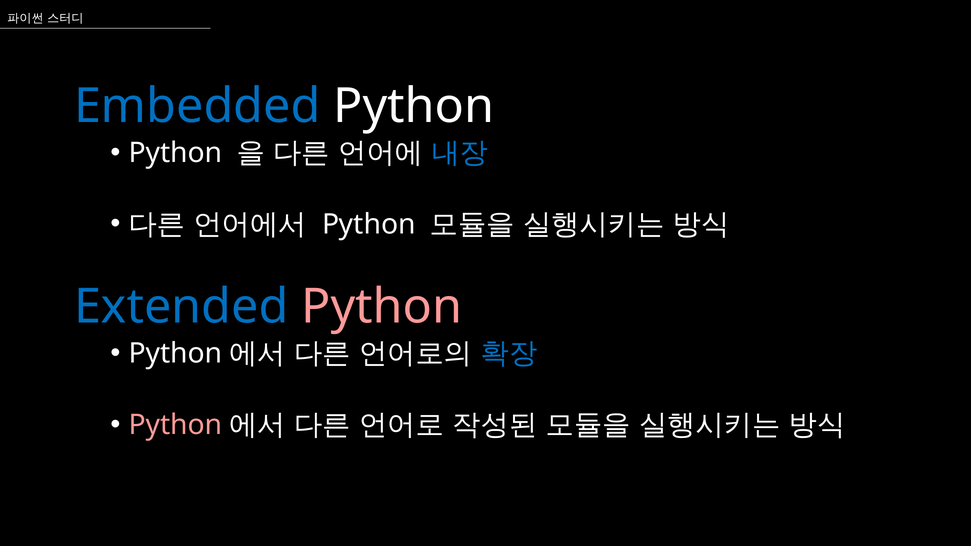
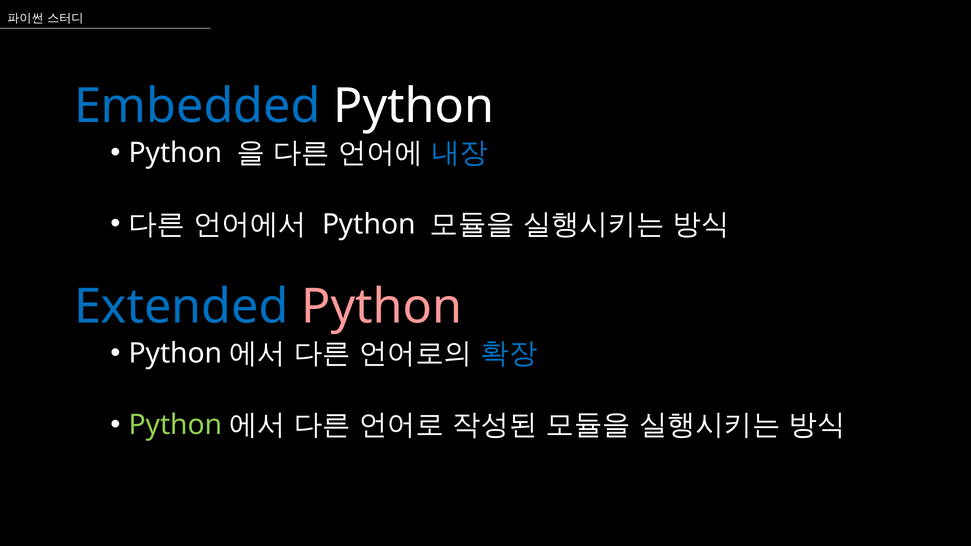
Python colour: pink -> light green (176, 425)
